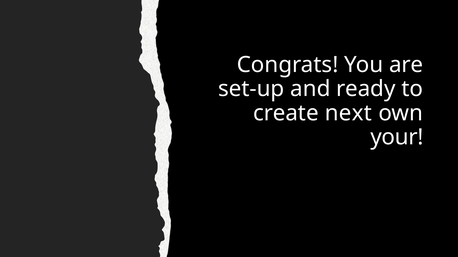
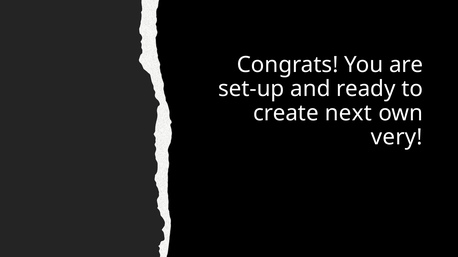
your: your -> very (397, 138)
